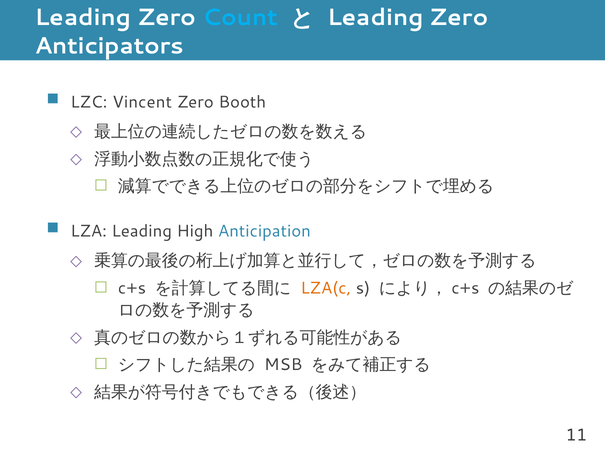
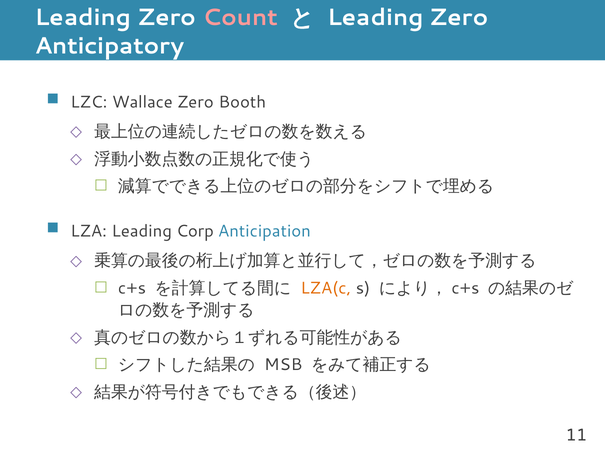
Count colour: light blue -> pink (240, 18)
Anticipators: Anticipators -> Anticipatory (109, 46)
Vincent: Vincent -> Wallace (142, 102)
High: High -> Corp (195, 231)
